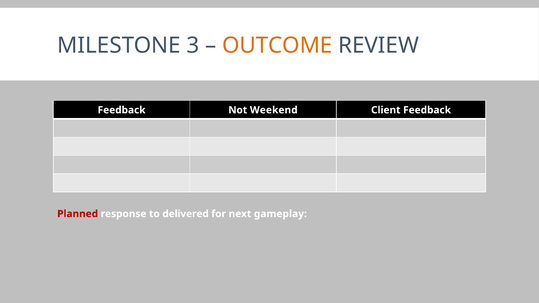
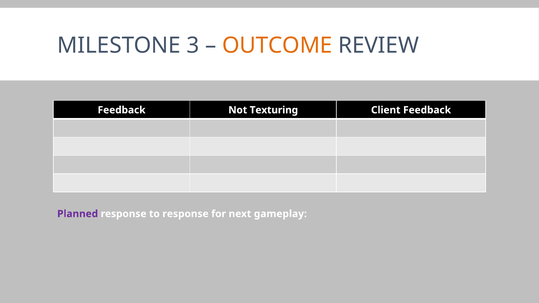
Weekend: Weekend -> Texturing (274, 110)
Planned colour: red -> purple (78, 214)
to delivered: delivered -> response (185, 214)
